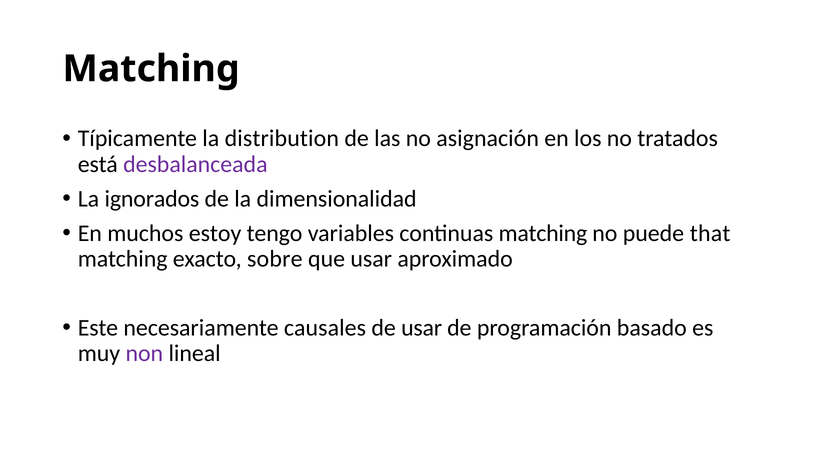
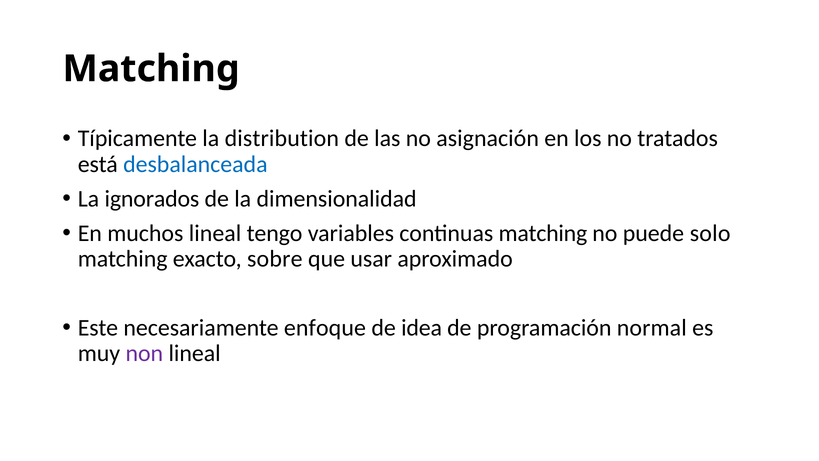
desbalanceada colour: purple -> blue (195, 164)
muchos estoy: estoy -> lineal (215, 233)
that: that -> solo (710, 233)
causales: causales -> enfoque (325, 327)
de usar: usar -> idea (422, 327)
basado: basado -> normal (652, 327)
